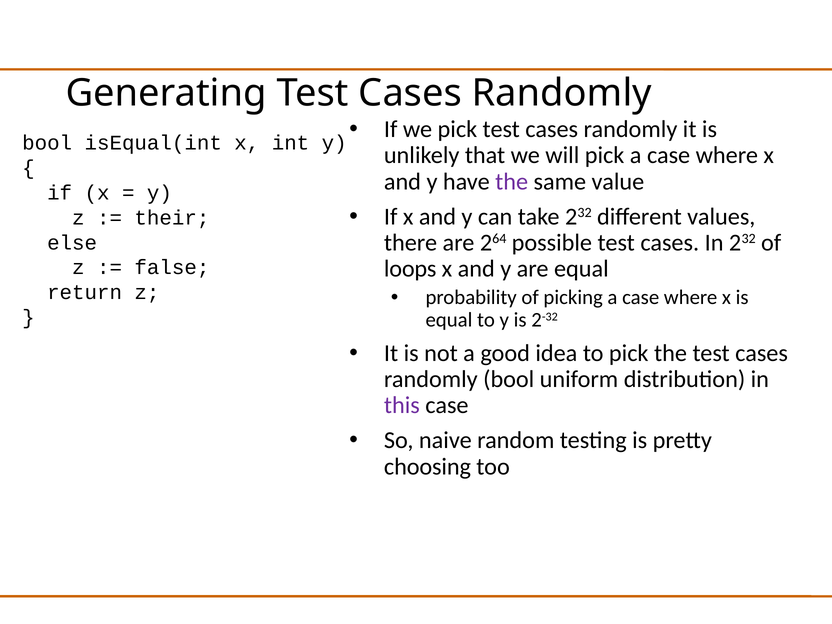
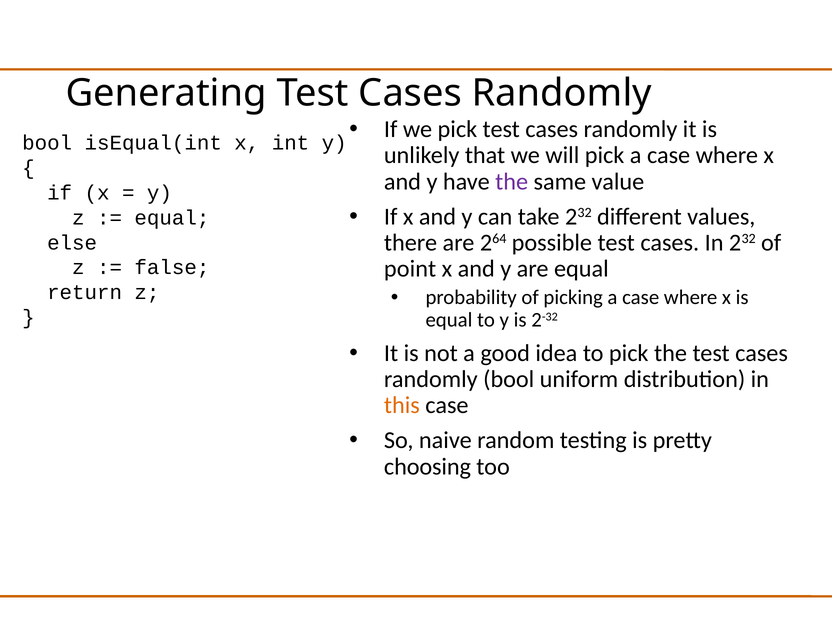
their: their -> equal (172, 218)
loops: loops -> point (410, 269)
this colour: purple -> orange (402, 405)
